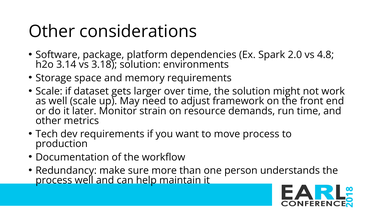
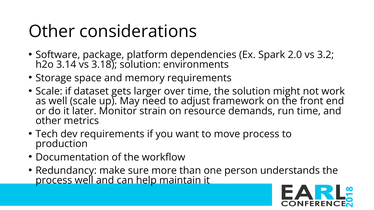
4.8: 4.8 -> 3.2 (326, 55)
